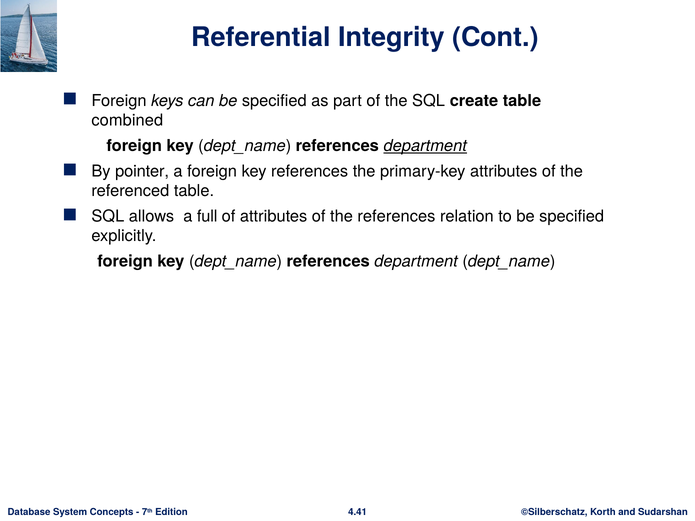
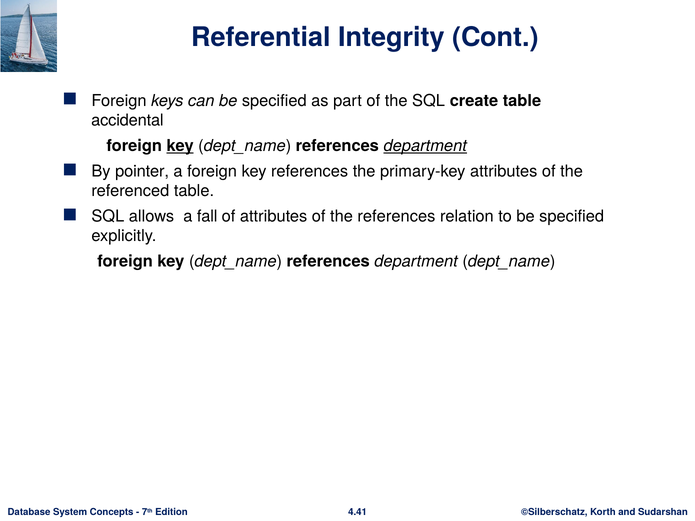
combined: combined -> accidental (127, 120)
key underline: none -> present (180, 146)
full: full -> fall (207, 216)
